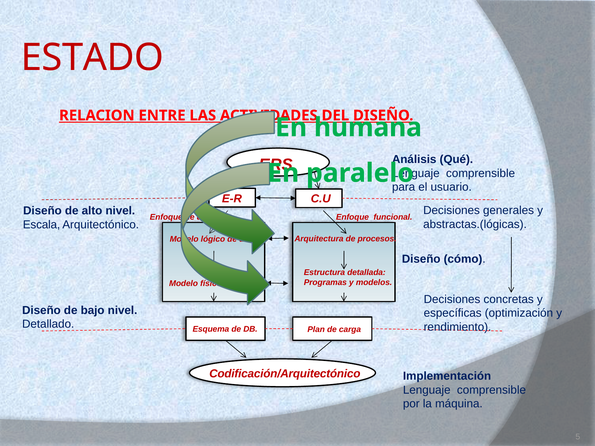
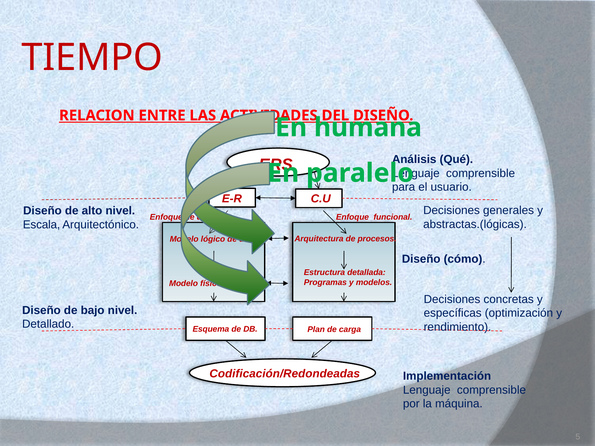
ESTADO: ESTADO -> TIEMPO (92, 58)
Codificación/Arquitectónico: Codificación/Arquitectónico -> Codificación/Redondeadas (285, 374)
